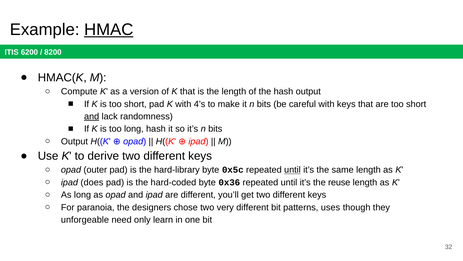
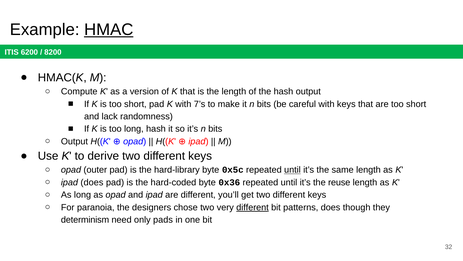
4’s: 4’s -> 7’s (200, 104)
and underline: present -> none (92, 116)
different underline: none -> present (253, 207)
patterns uses: uses -> does (331, 207)
unforgeable: unforgeable -> determinism (85, 219)
learn: learn -> pads (163, 219)
